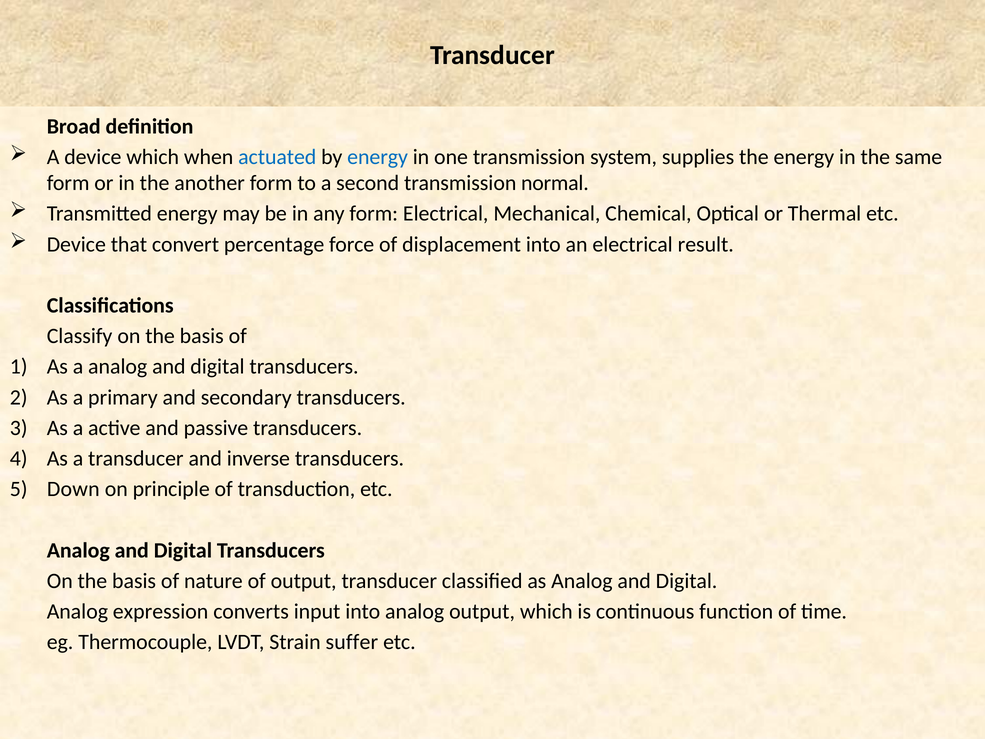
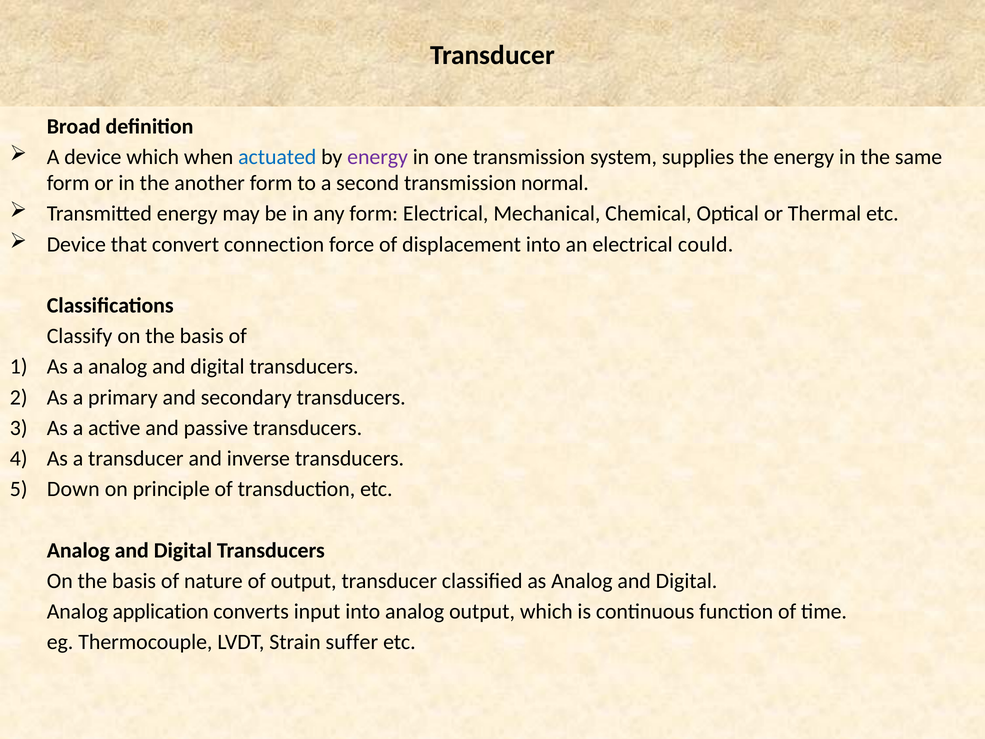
energy colour: blue -> purple (378, 157)
percentage: percentage -> connection (274, 244)
result: result -> could (706, 244)
expression: expression -> application (161, 611)
